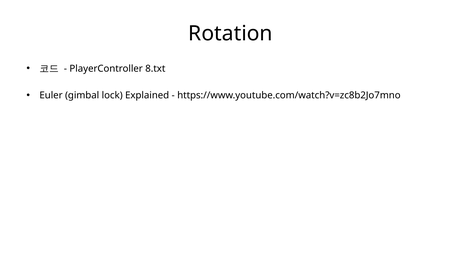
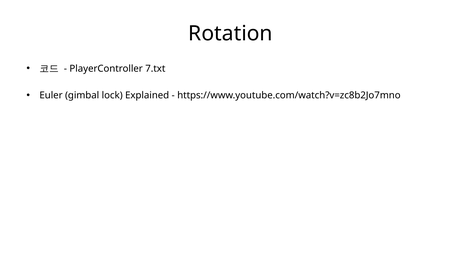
8.txt: 8.txt -> 7.txt (155, 69)
